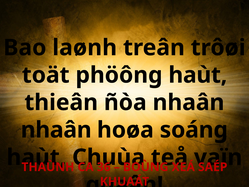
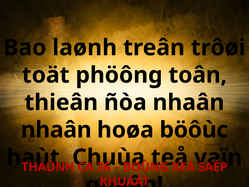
phöông haùt: haùt -> toân (198, 75)
soáng: soáng -> böôùc (194, 130)
